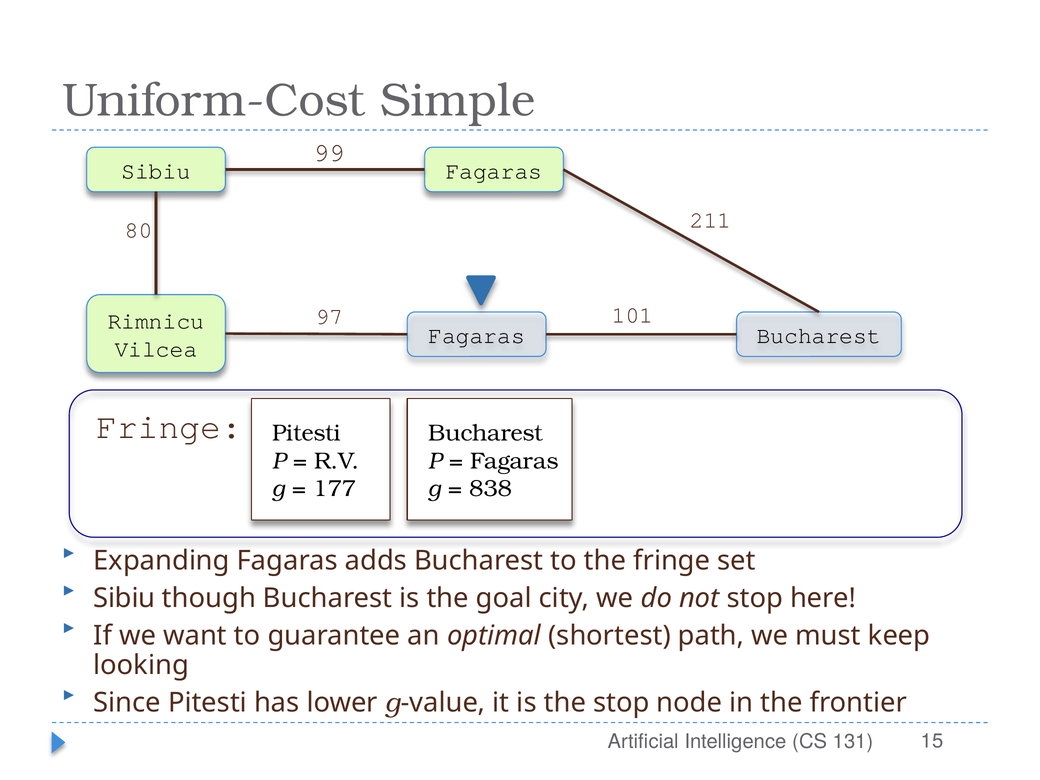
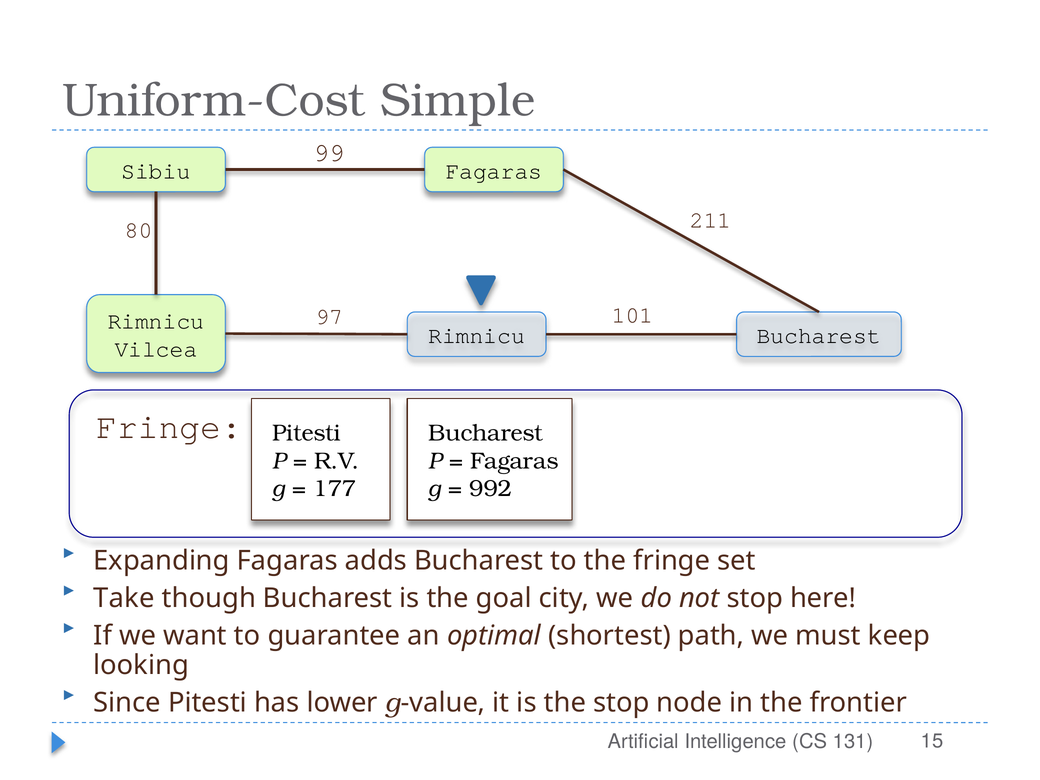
Fagaras: Fagaras -> Rimnicu (477, 336)
838: 838 -> 992 (491, 489)
Sibiu: Sibiu -> Take (124, 598)
